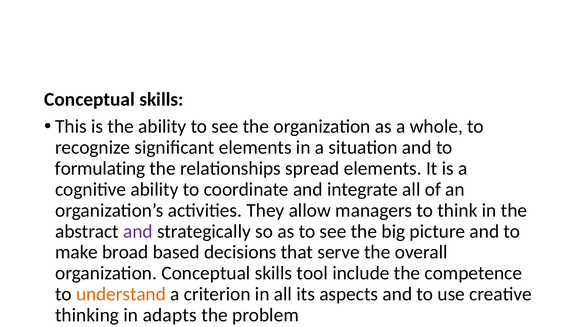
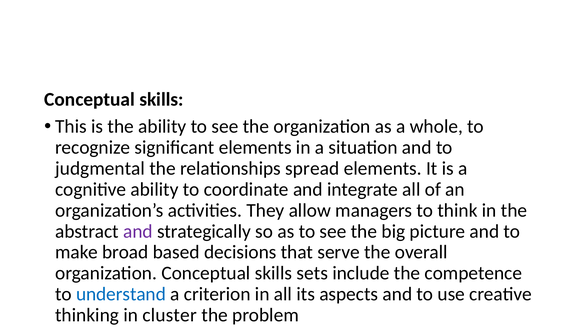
formulating: formulating -> judgmental (100, 168)
tool: tool -> sets (312, 273)
understand colour: orange -> blue (121, 294)
adapts: adapts -> cluster (170, 315)
